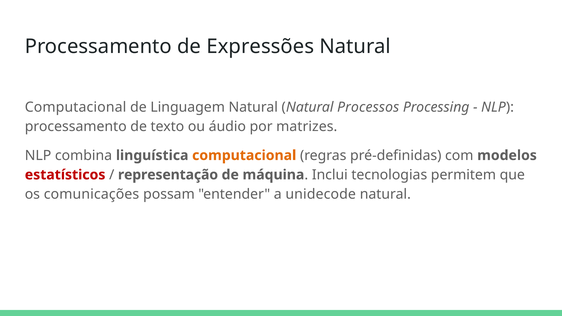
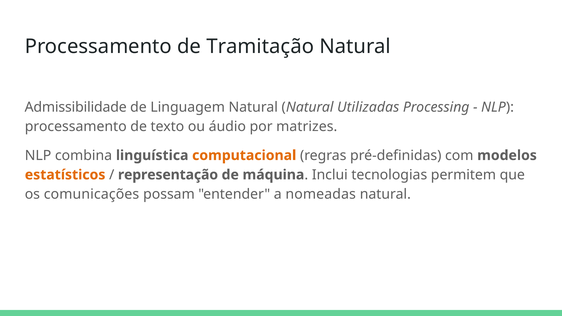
Expressões: Expressões -> Tramitação (260, 47)
Computacional: Computacional -> Admissibilidade (76, 107)
Processos: Processos -> Utilizadas (368, 107)
estatísticos colour: red -> orange (65, 175)
unidecode: unidecode -> nomeadas (321, 194)
